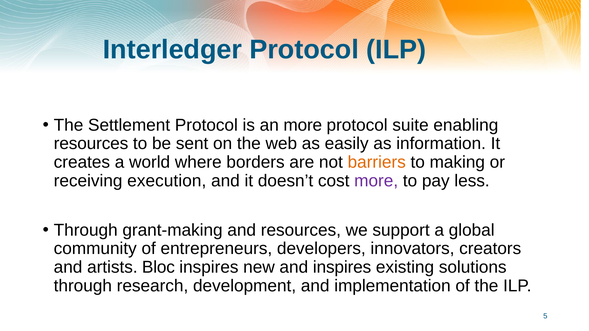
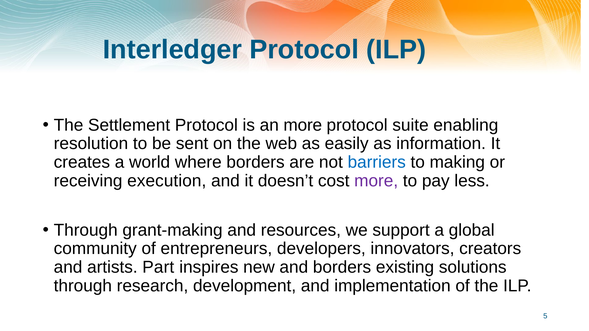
resources: resources -> resolution (91, 144)
barriers colour: orange -> blue (377, 162)
Bloc: Bloc -> Part (158, 267)
and inspires: inspires -> borders (342, 267)
